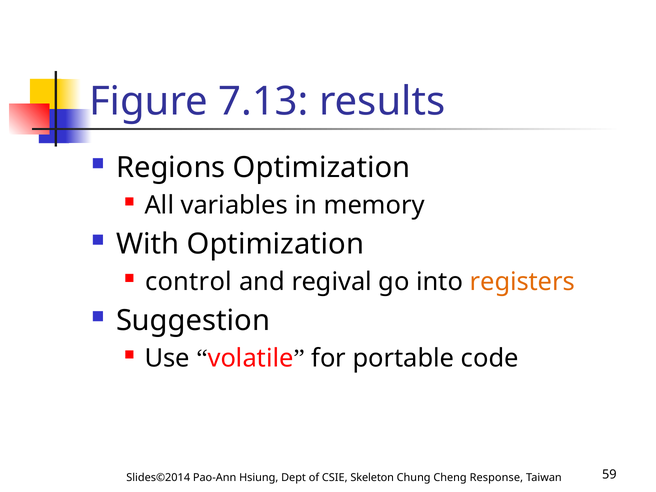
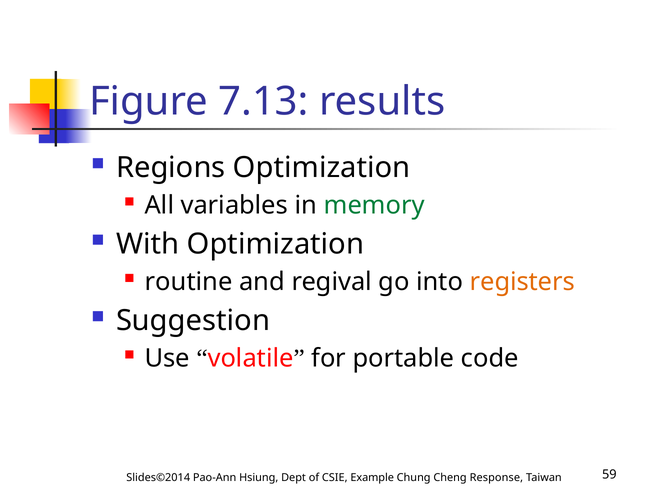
memory colour: black -> green (374, 205)
control: control -> routine (189, 282)
Skeleton: Skeleton -> Example (372, 477)
